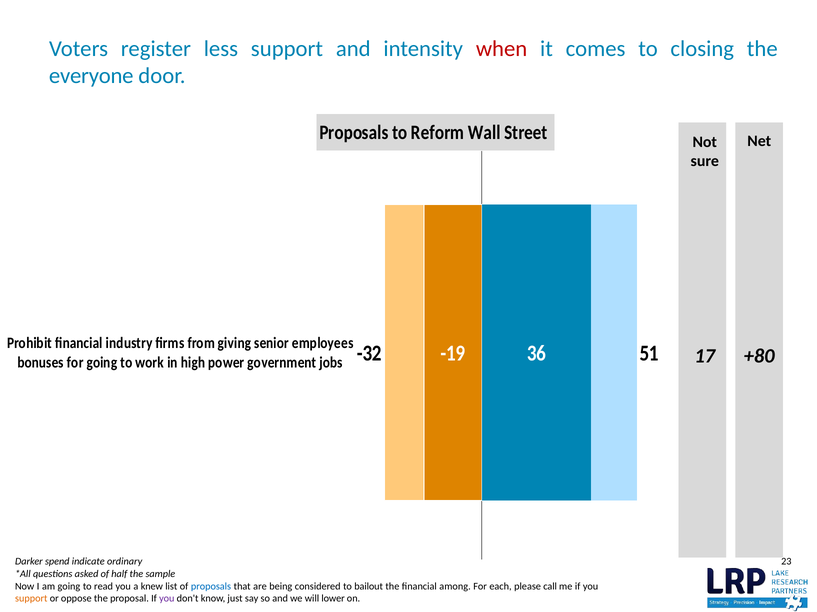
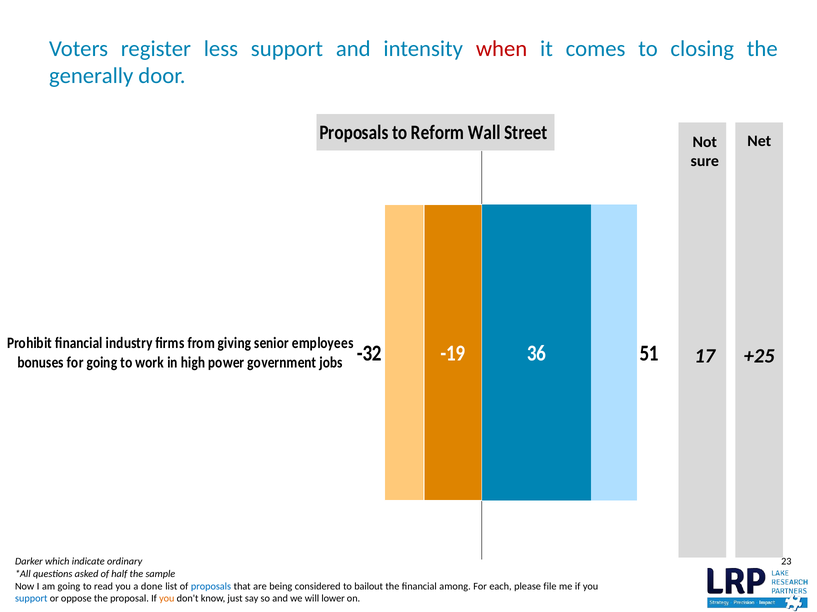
everyone: everyone -> generally (91, 76)
+80: +80 -> +25 (759, 357)
spend: spend -> which (57, 562)
knew: knew -> done (152, 587)
call: call -> file (550, 587)
support colour: orange -> blue (31, 599)
you colour: purple -> orange (167, 599)
